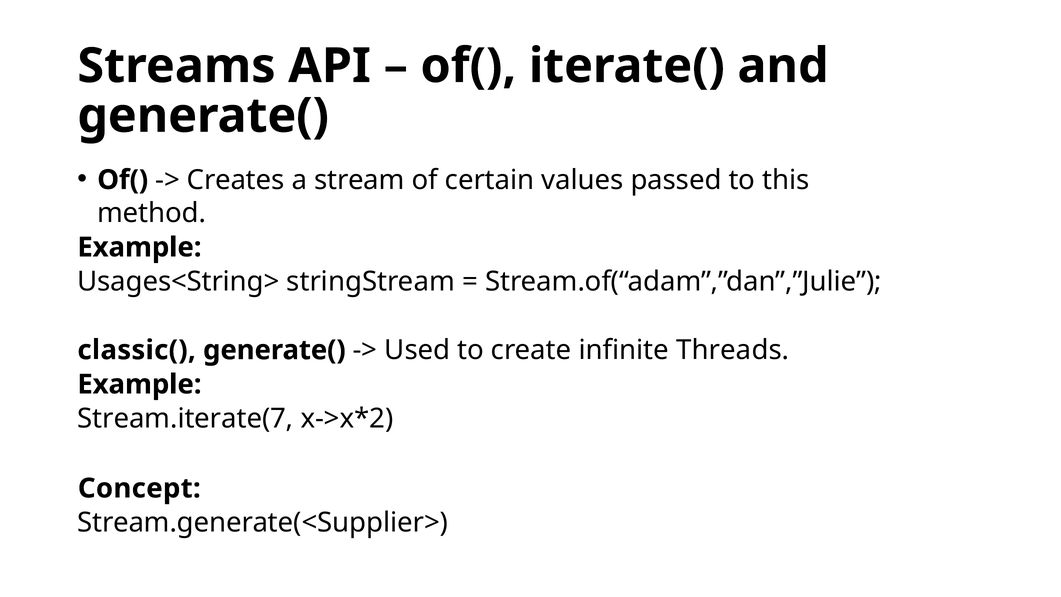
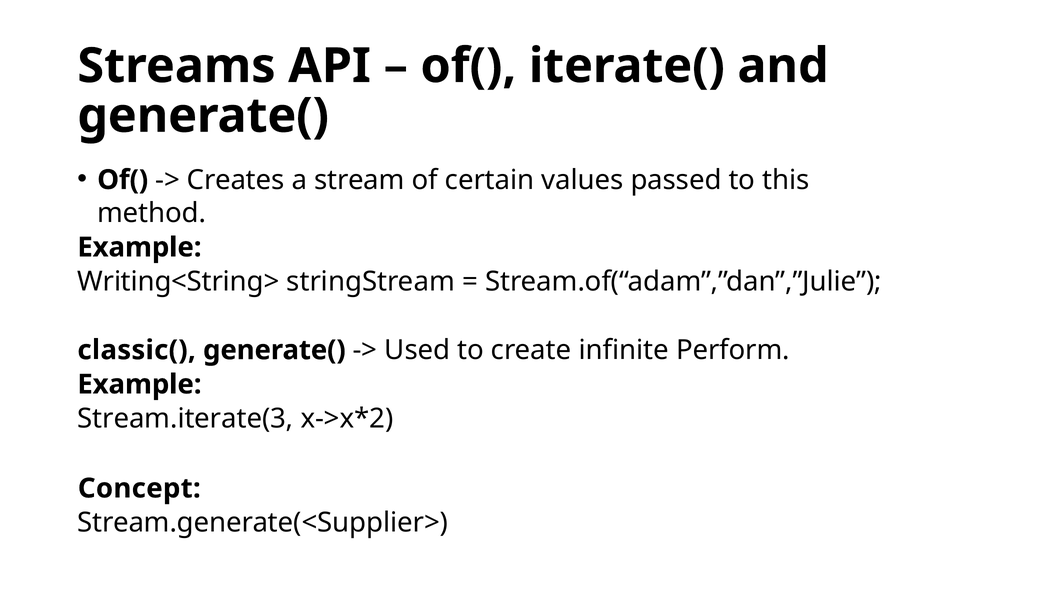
Usages<String>: Usages<String> -> Writing<String> (178, 281)
Threads: Threads -> Perform (733, 350)
Stream.iterate(7: Stream.iterate(7 -> Stream.iterate(3 (185, 418)
